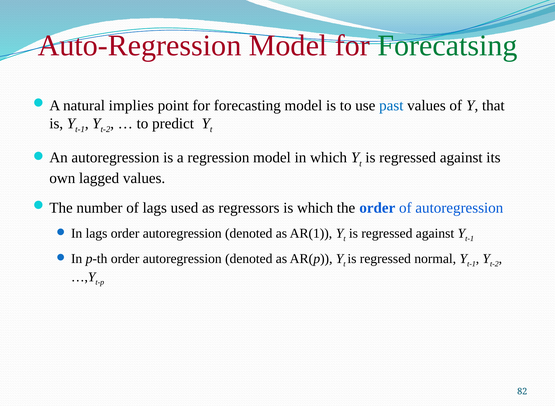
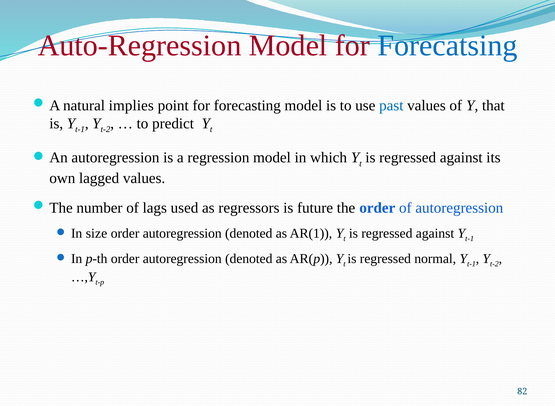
Forecatsing colour: green -> blue (448, 46)
is which: which -> future (315, 208)
In lags: lags -> size (96, 234)
